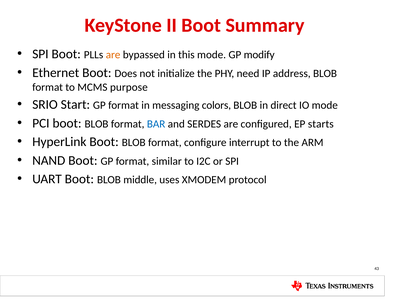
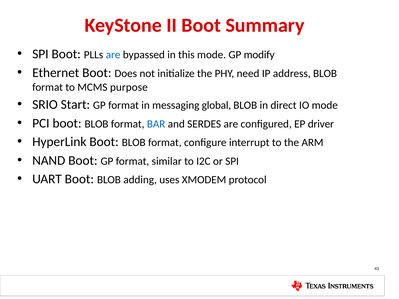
are colour: orange -> blue (113, 55)
colors: colors -> global (216, 105)
starts: starts -> driver (321, 124)
middle: middle -> adding (140, 180)
